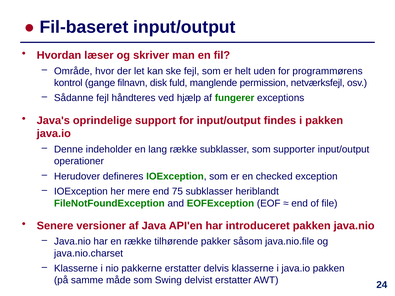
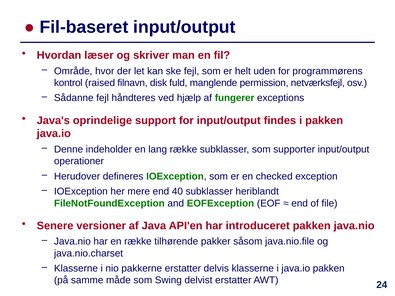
gange: gange -> raised (100, 83)
75: 75 -> 40 (177, 192)
